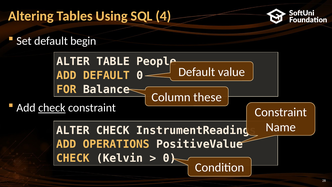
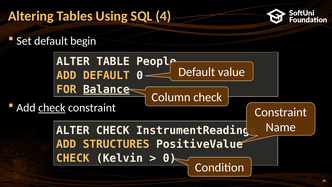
Balance underline: none -> present (106, 89)
Column these: these -> check (208, 97)
OPERATIONS: OPERATIONS -> STRUCTURES (116, 144)
